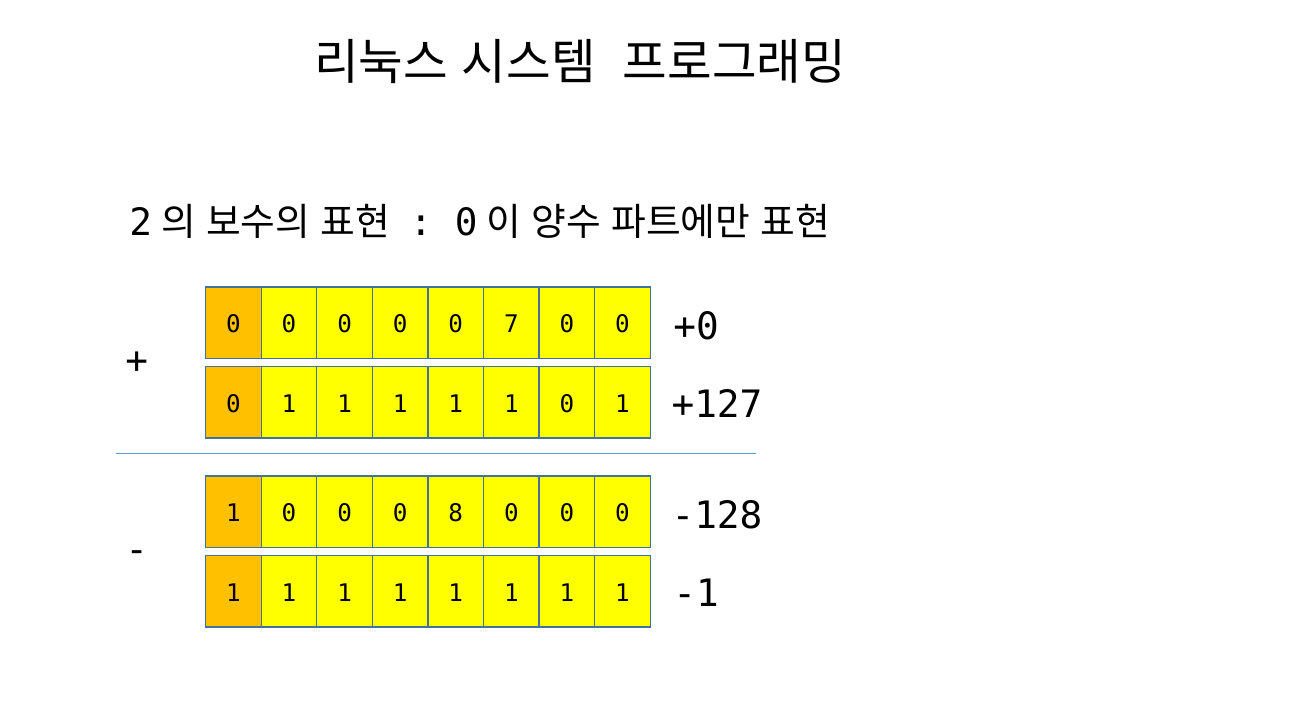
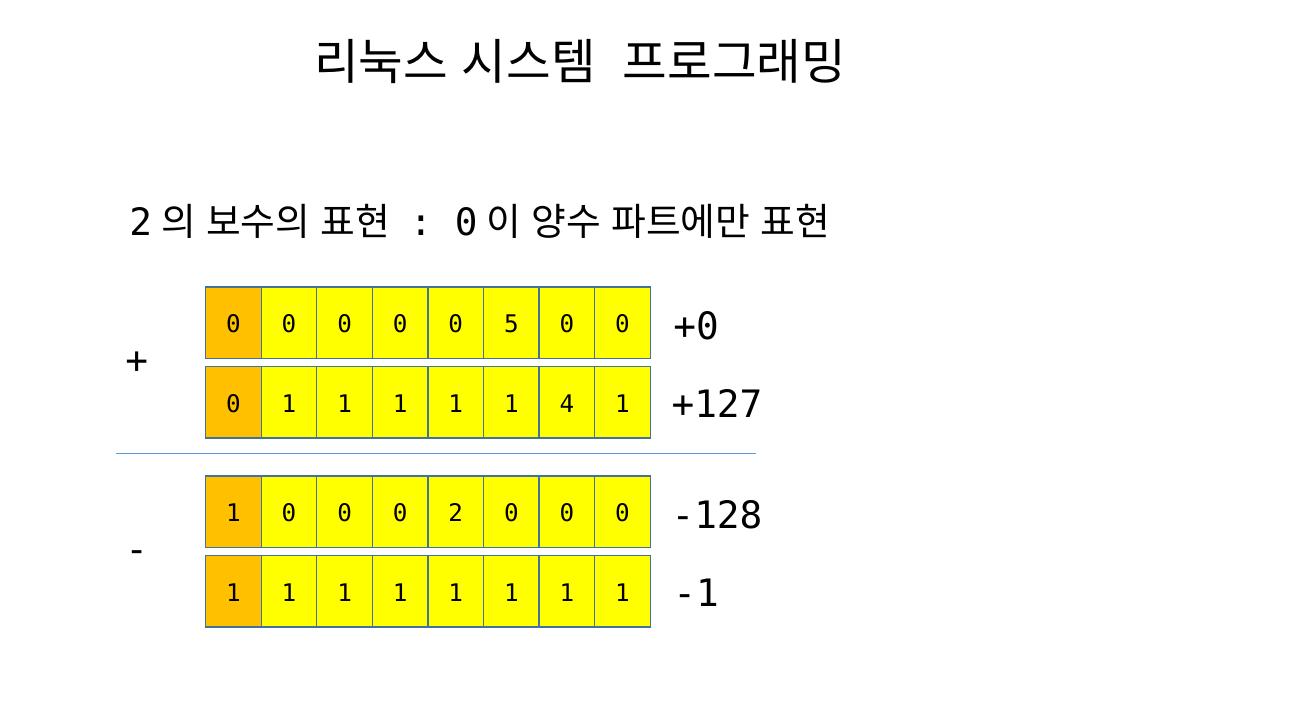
7: 7 -> 5 (511, 324)
1 1 0: 0 -> 4 (567, 404)
8: 8 -> 2 (456, 513)
